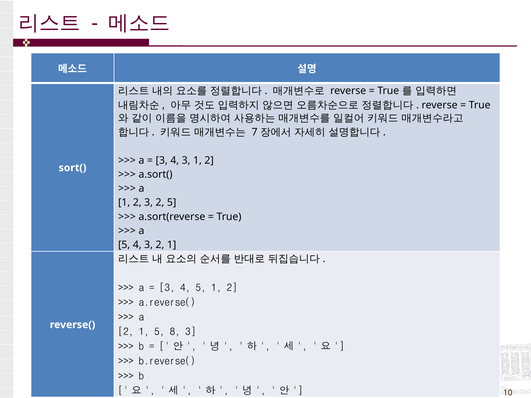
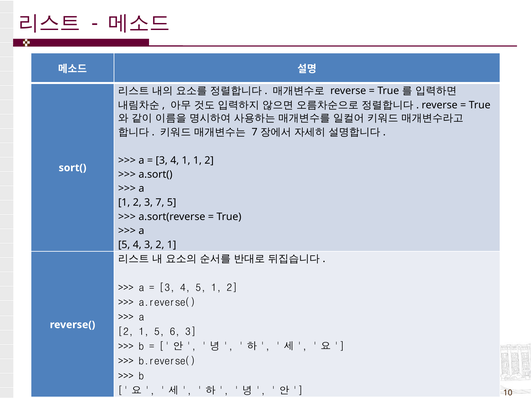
3 4 3: 3 -> 1 (186, 160)
2 3 2: 2 -> 7 (160, 203)
8: 8 -> 6 (175, 332)
